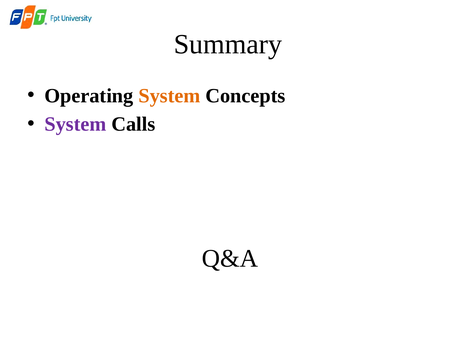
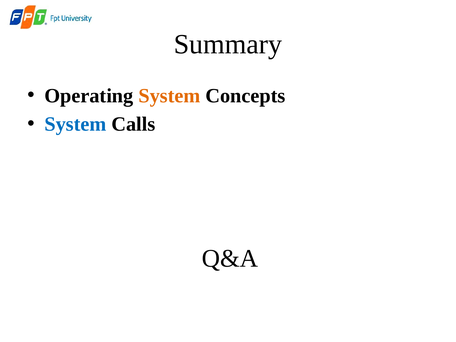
System colour: purple -> blue (75, 124)
